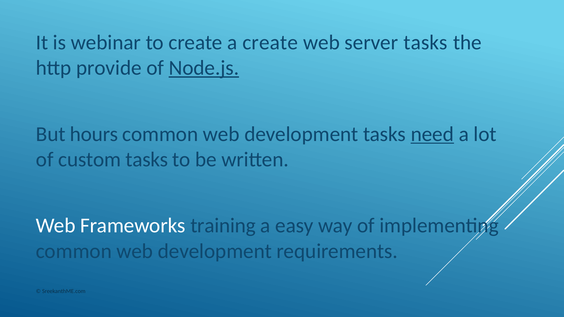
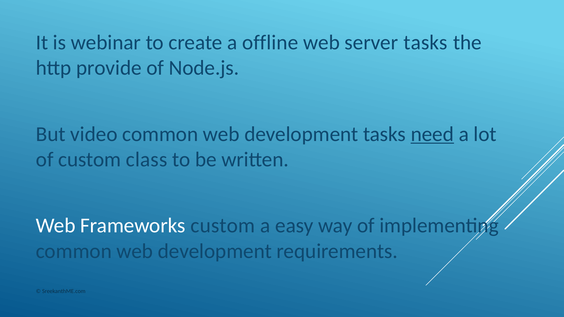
a create: create -> offline (270, 43)
Node.js underline: present -> none (204, 68)
hours: hours -> video (94, 134)
custom tasks: tasks -> class (147, 160)
Frameworks training: training -> custom (223, 226)
